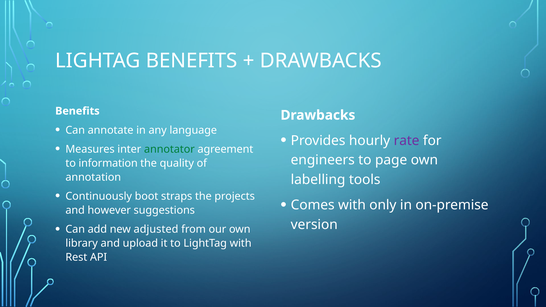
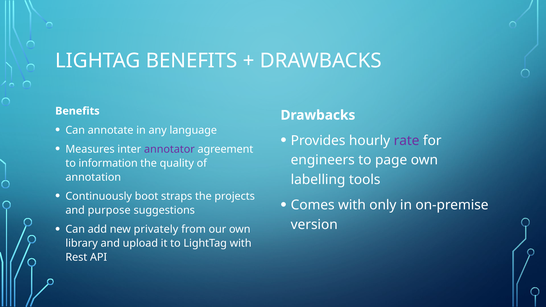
annotator colour: green -> purple (169, 149)
however: however -> purpose (109, 210)
adjusted: adjusted -> privately (156, 229)
